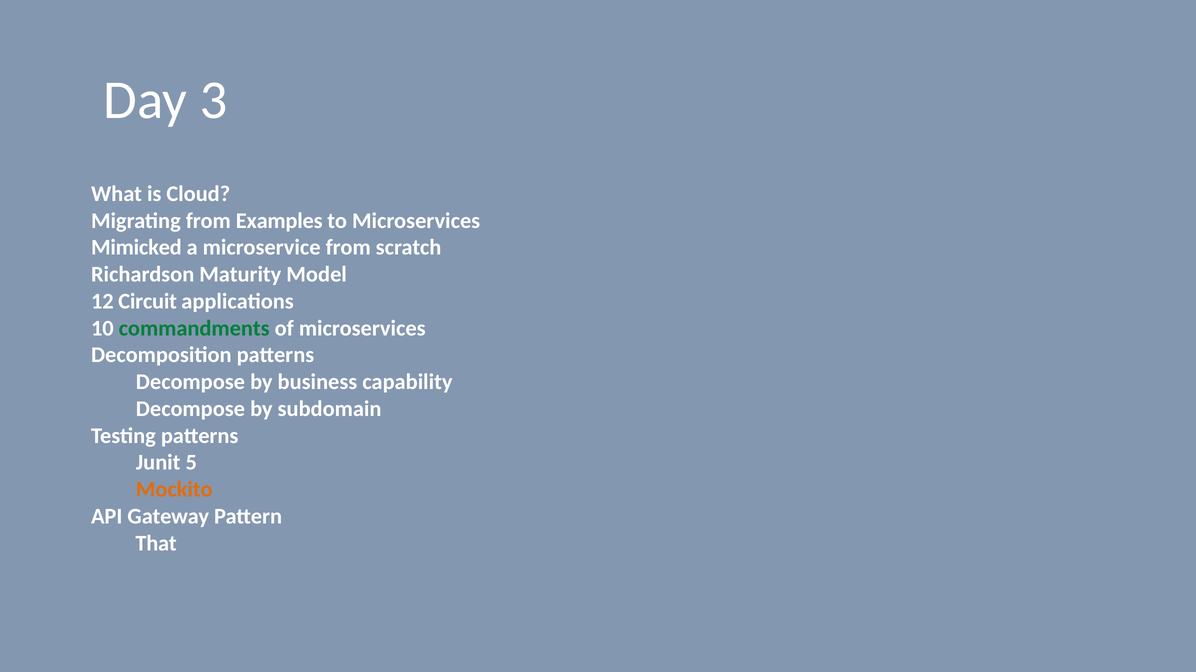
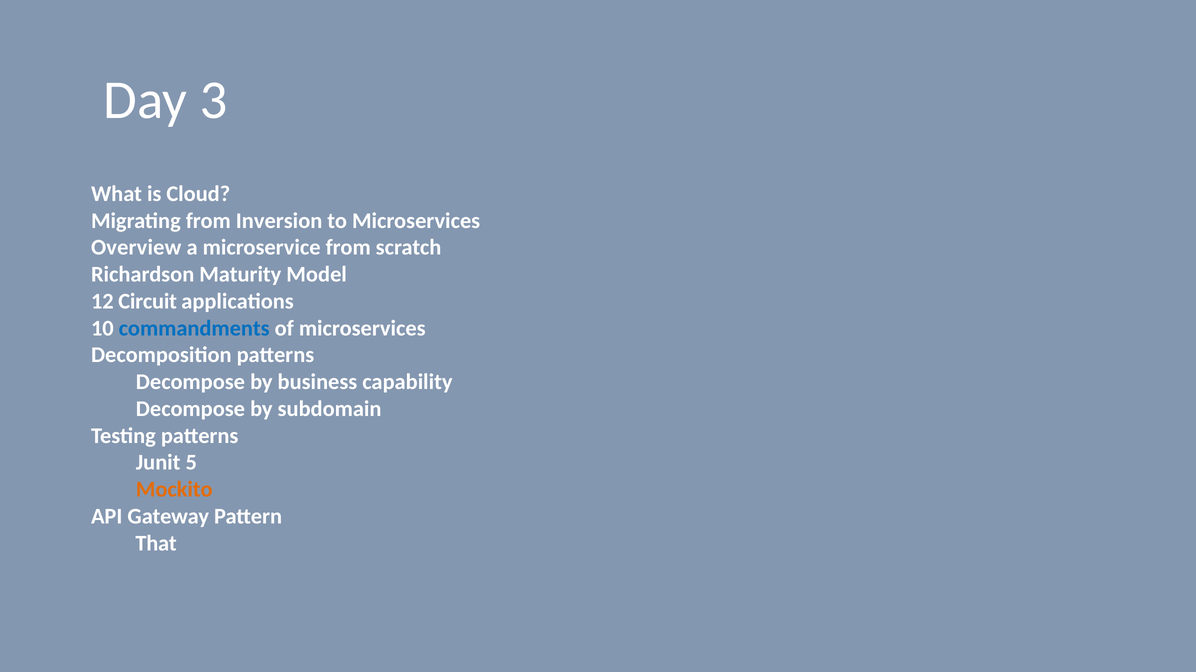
Examples: Examples -> Inversion (279, 221)
Mimicked: Mimicked -> Overview (136, 248)
commandments colour: green -> blue (194, 329)
